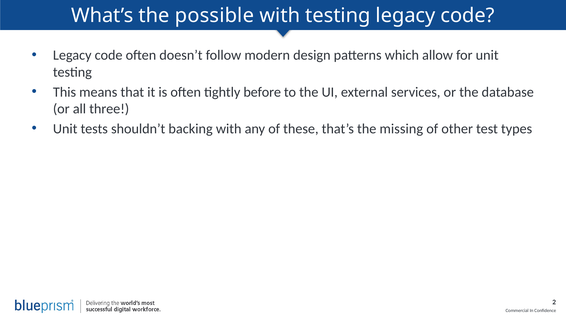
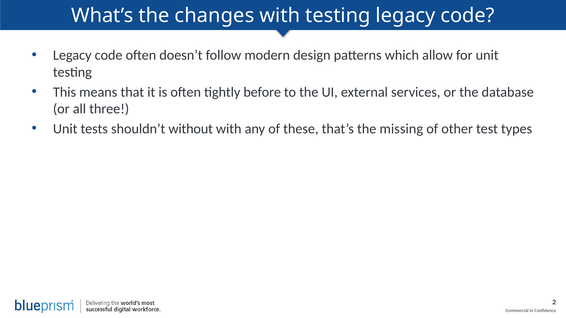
possible: possible -> changes (214, 16)
backing: backing -> without (191, 129)
